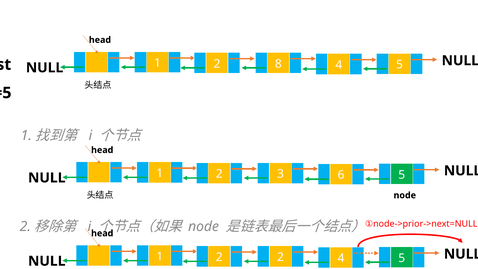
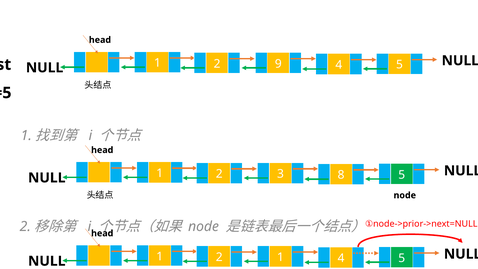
8: 8 -> 9 (278, 64)
6: 6 -> 8 (341, 175)
2 2: 2 -> 1 (280, 257)
